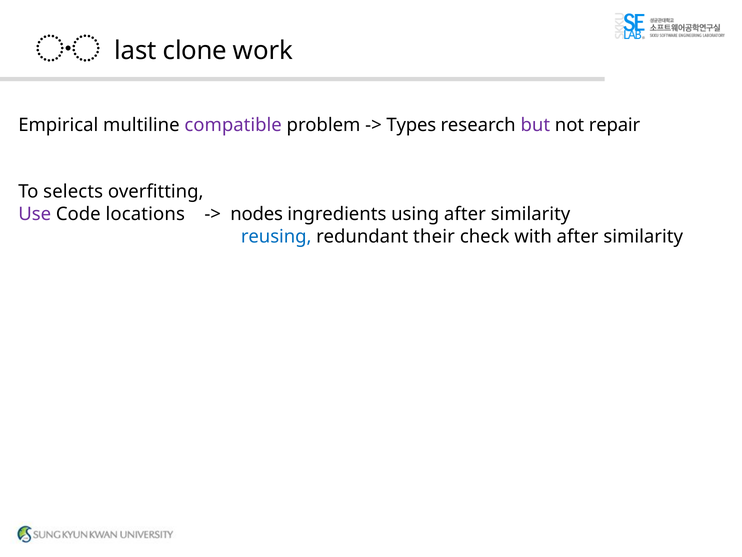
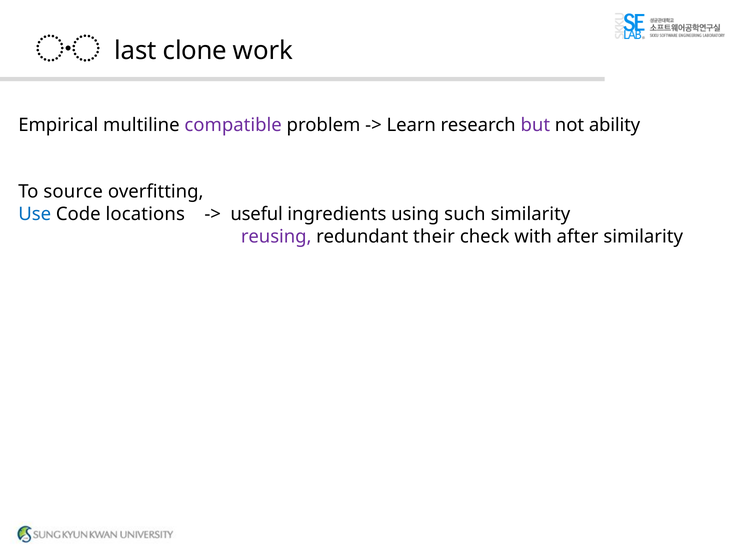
Types: Types -> Learn (411, 125)
repair: repair -> ability (615, 125)
selects: selects -> source (73, 192)
Use colour: purple -> blue (35, 214)
nodes: nodes -> useful (257, 214)
using after: after -> such (465, 214)
reusing colour: blue -> purple (276, 236)
